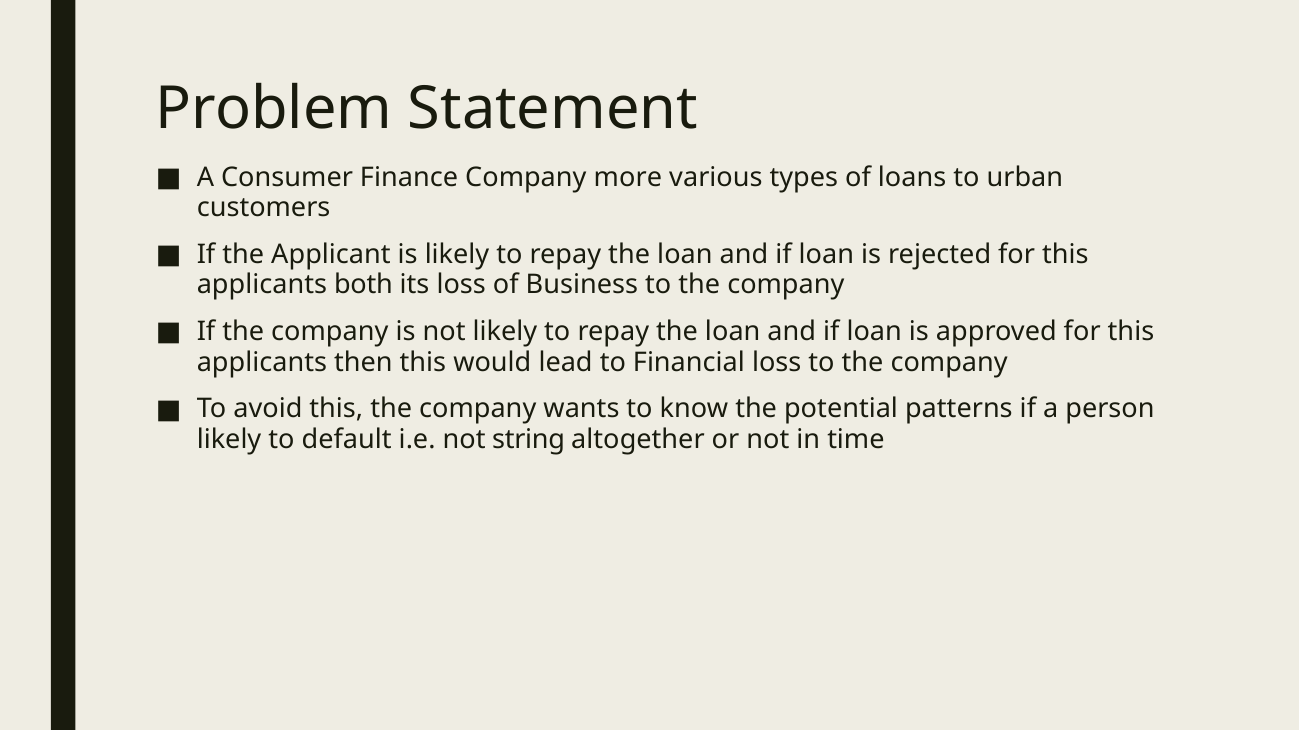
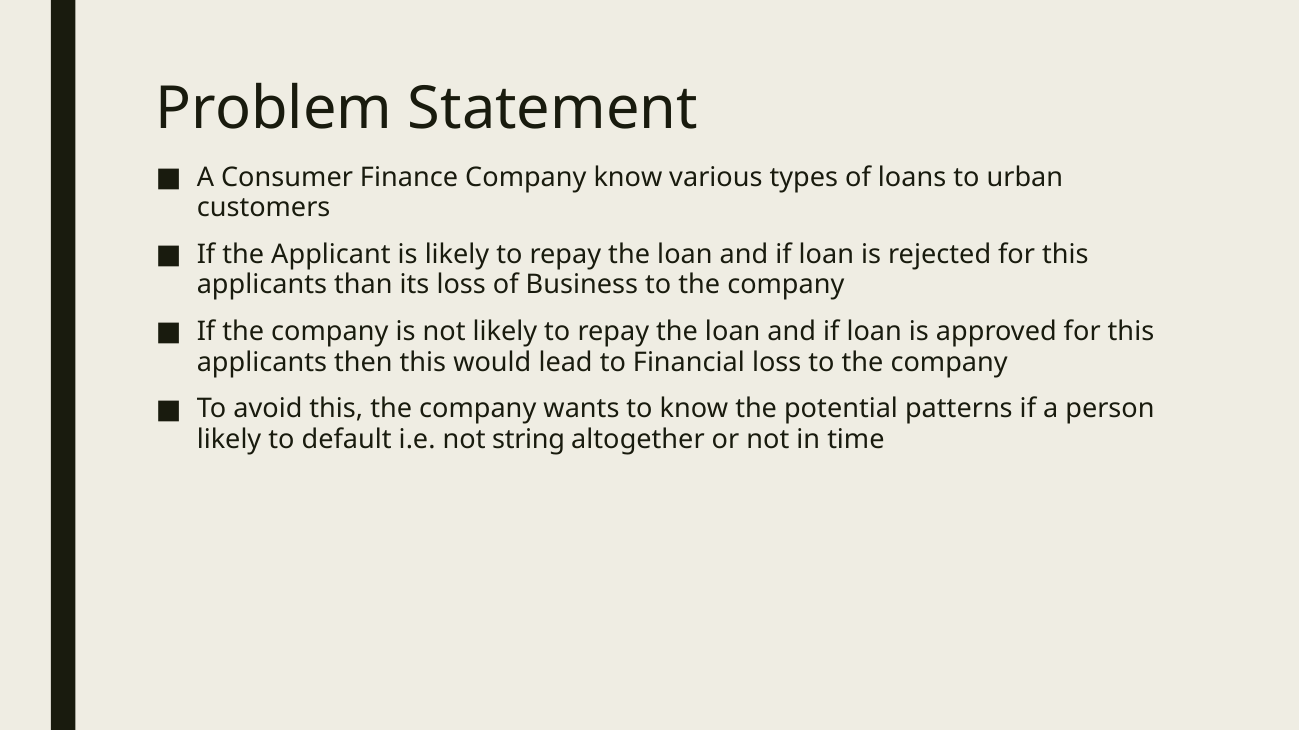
Company more: more -> know (628, 177)
both: both -> than (363, 285)
